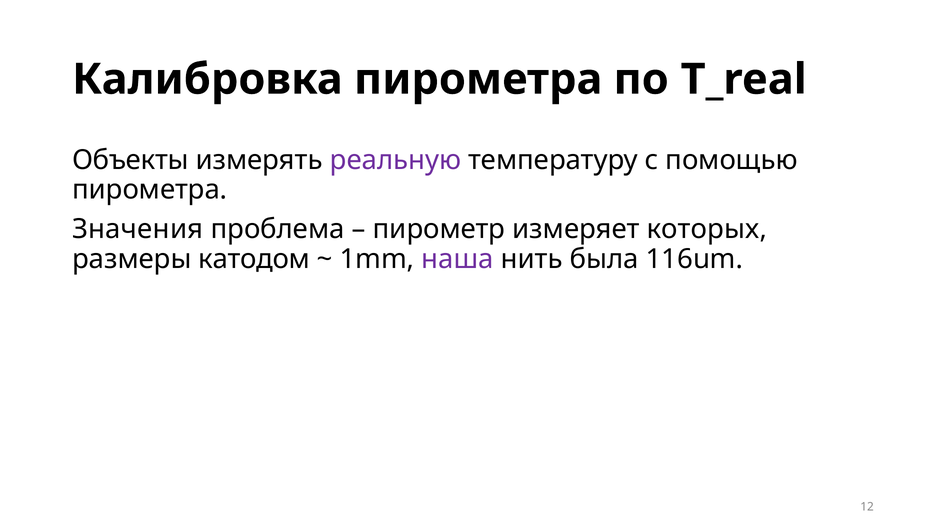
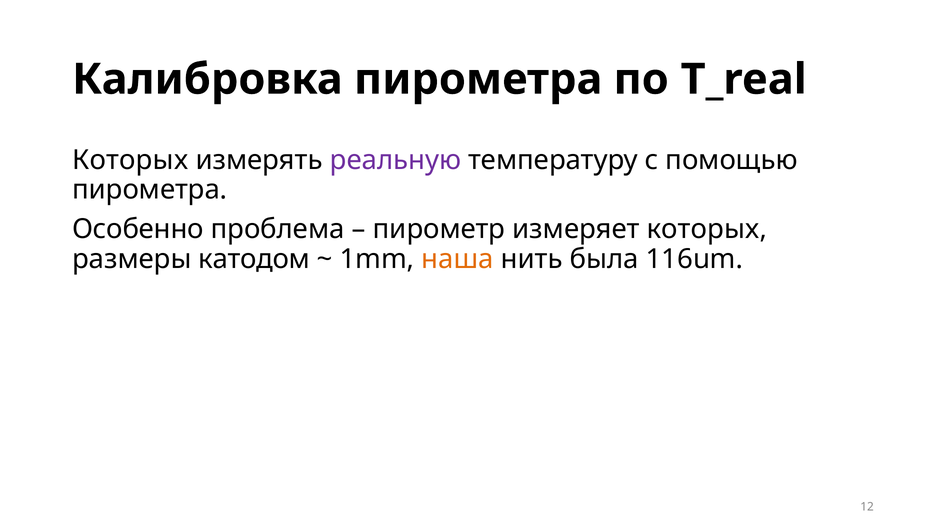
Объекты: Объекты -> Которых (130, 160)
Значения: Значения -> Особенно (138, 229)
наша colour: purple -> orange (458, 259)
